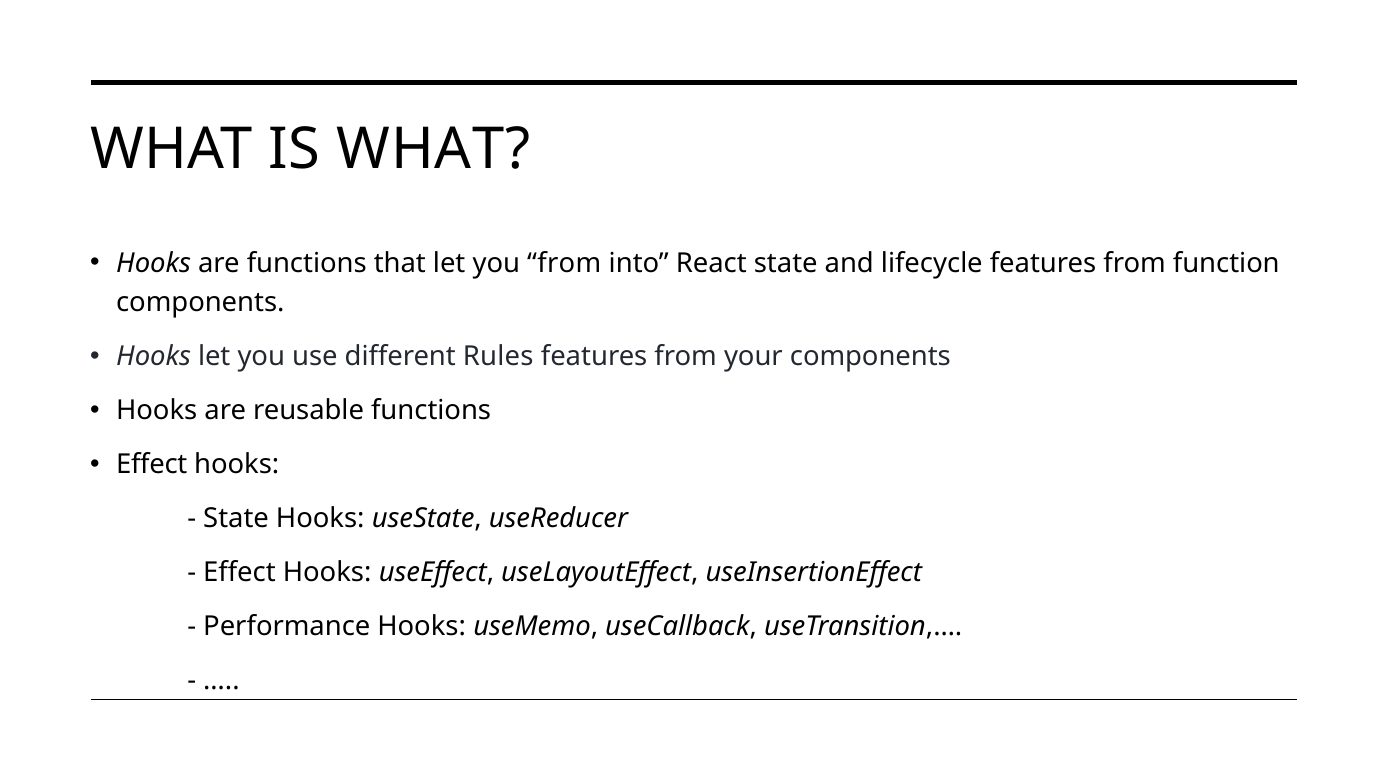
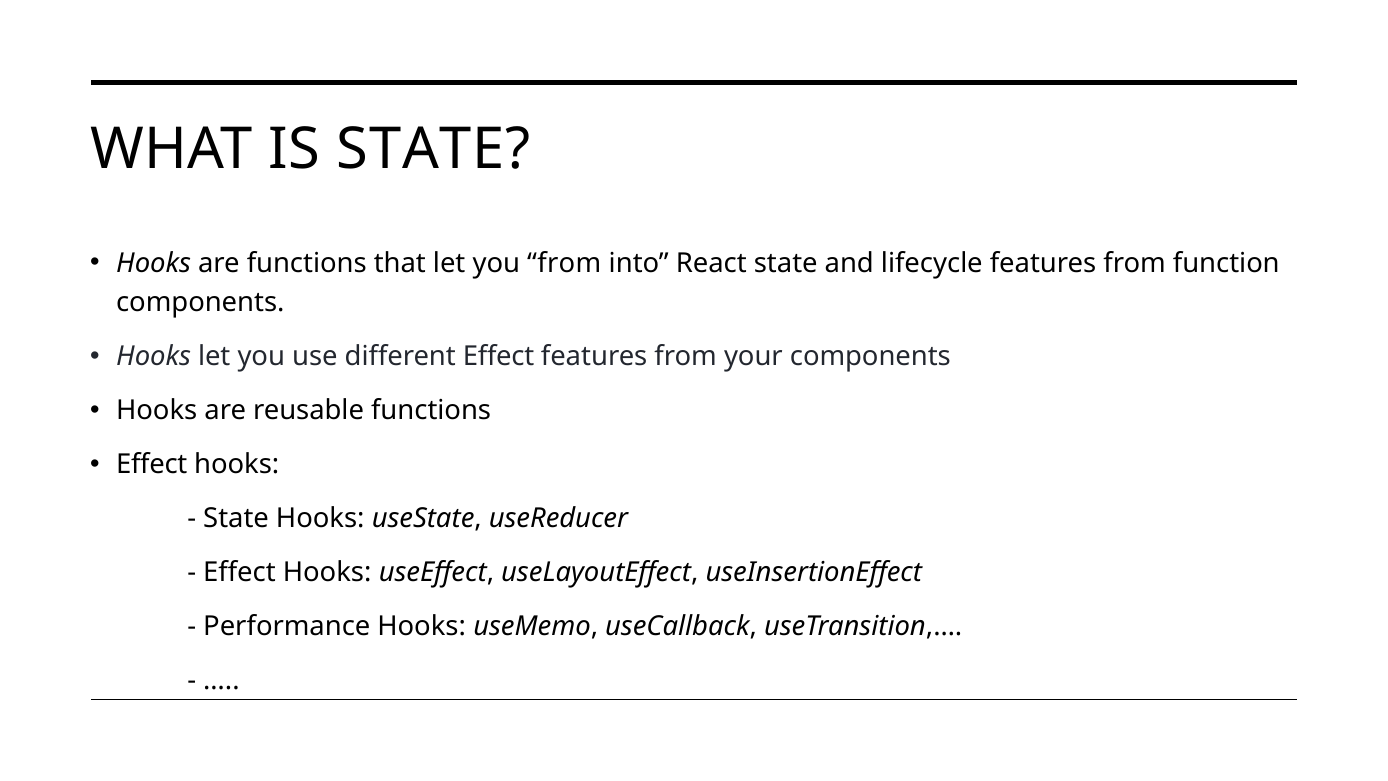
IS WHAT: WHAT -> STATE (434, 149)
different Rules: Rules -> Effect (499, 357)
